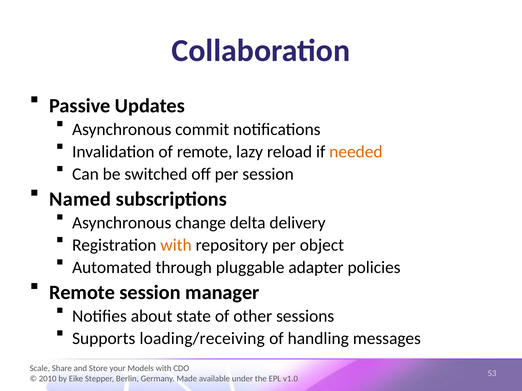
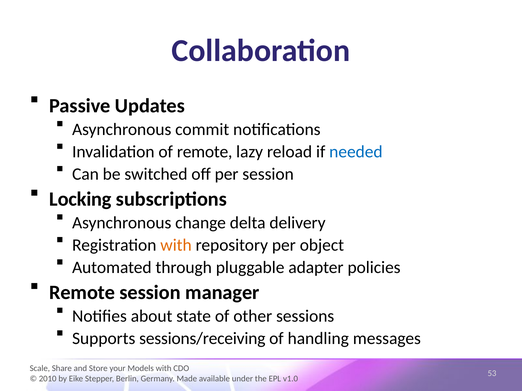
needed colour: orange -> blue (356, 152)
Named: Named -> Locking (80, 199)
loading/receiving: loading/receiving -> sessions/receiving (202, 339)
